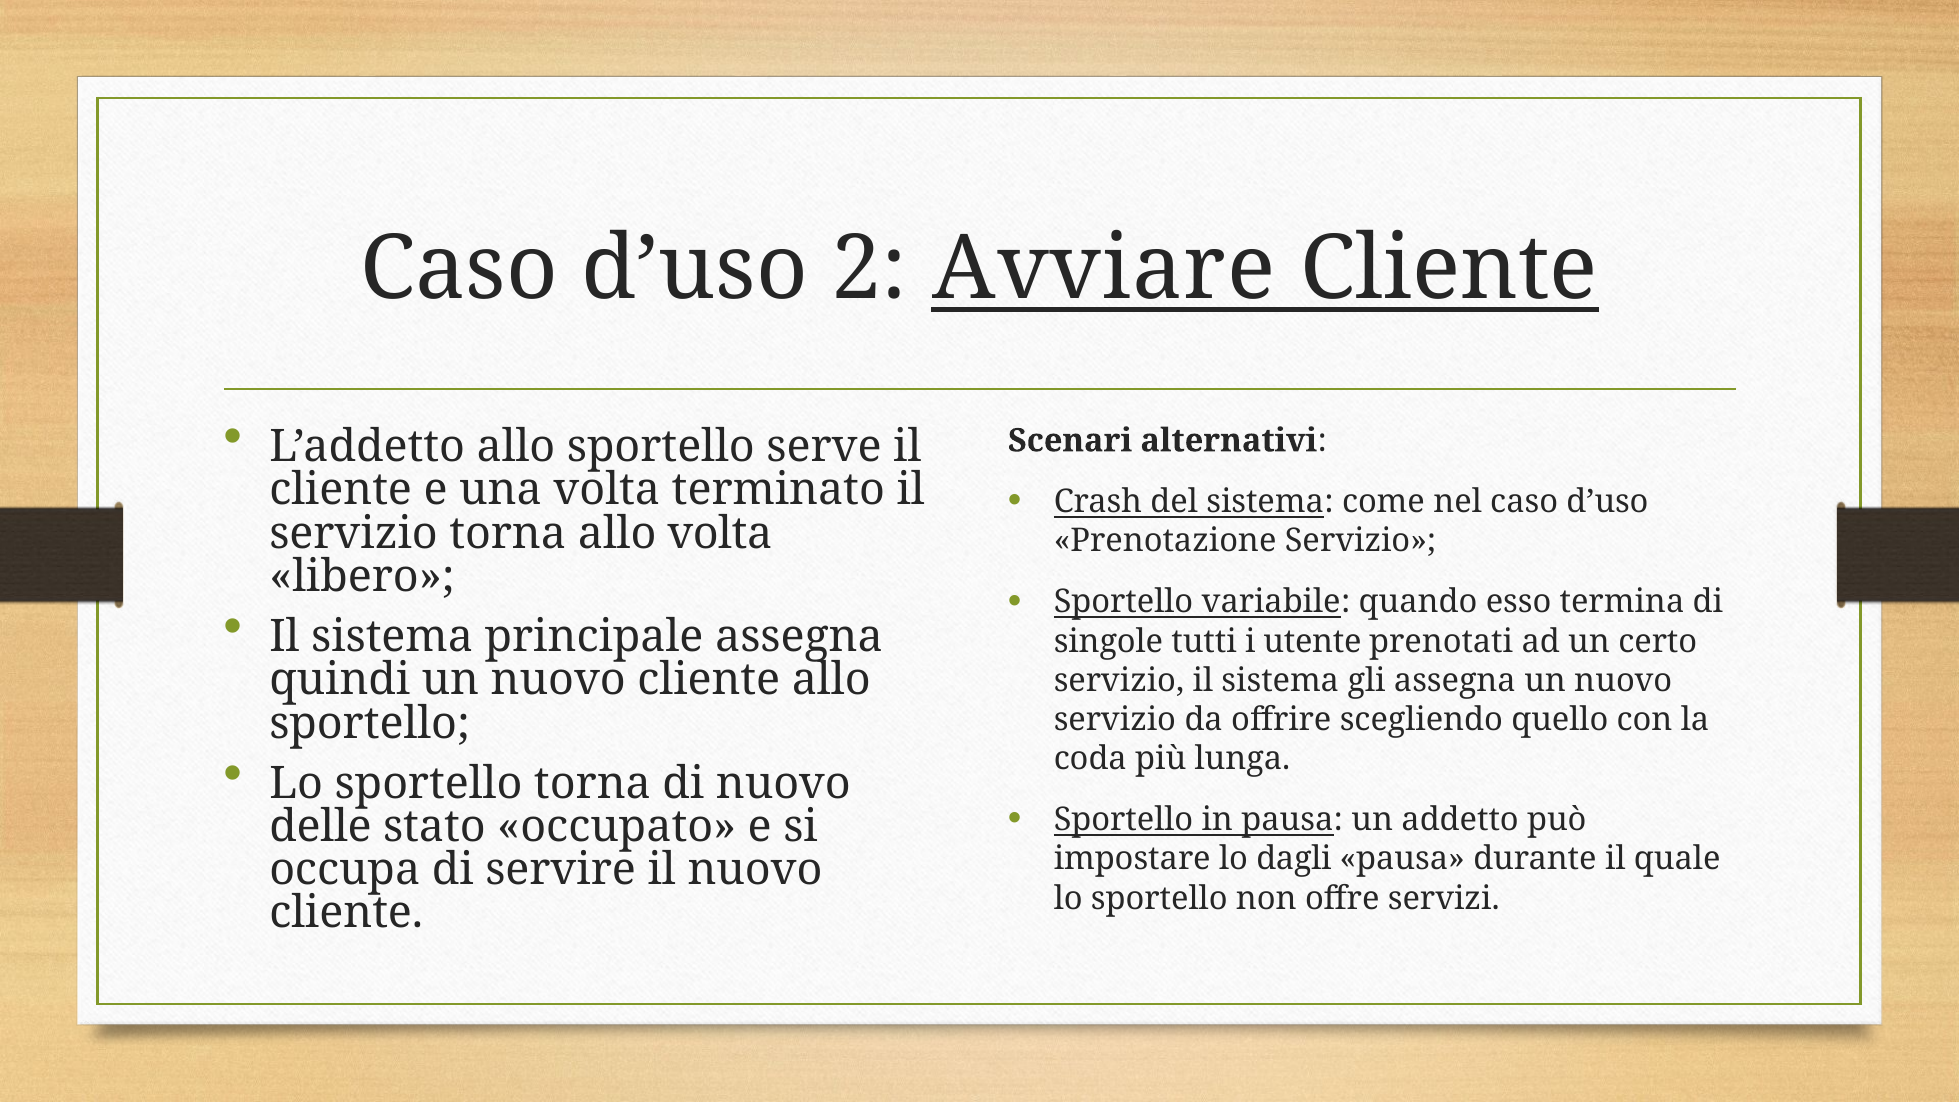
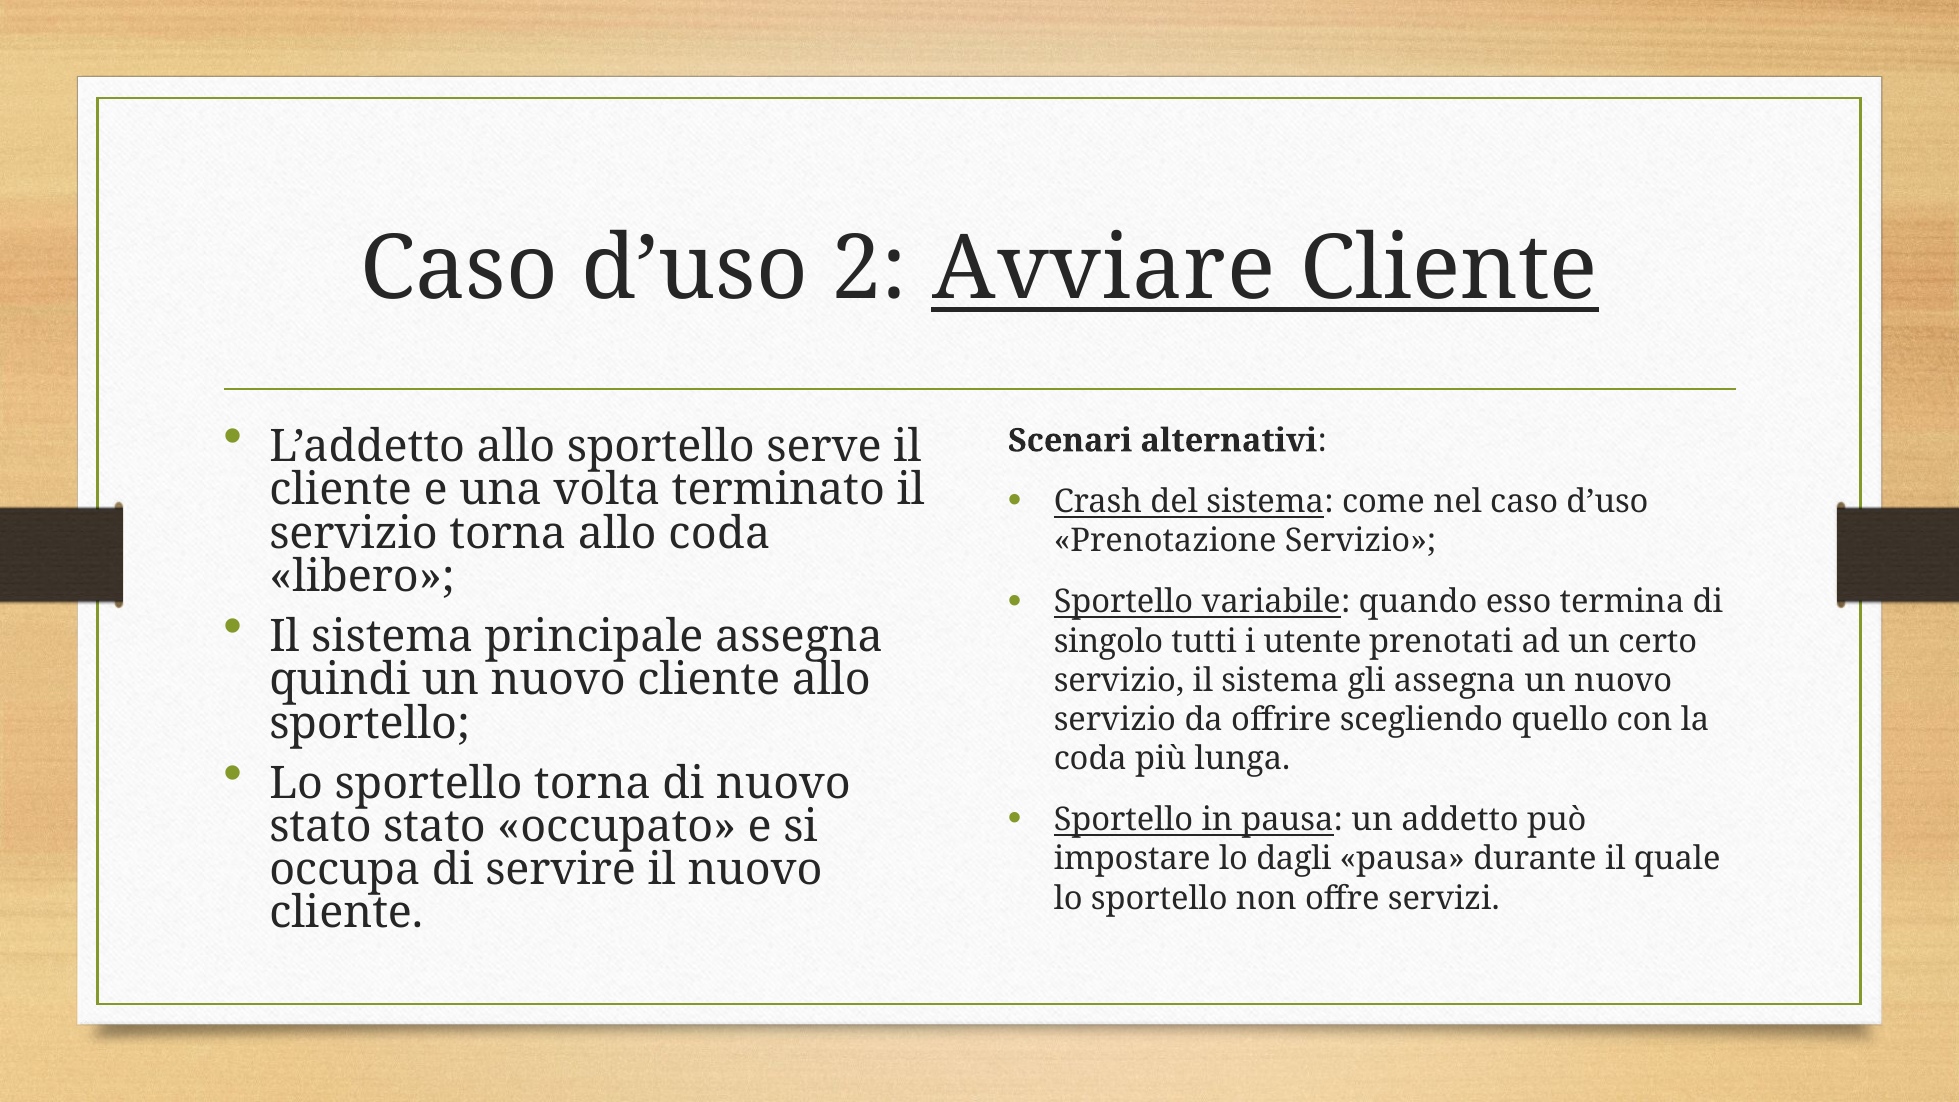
allo volta: volta -> coda (719, 533)
singole: singole -> singolo (1109, 641)
delle: delle -> stato (320, 827)
